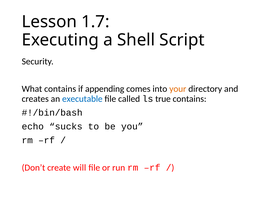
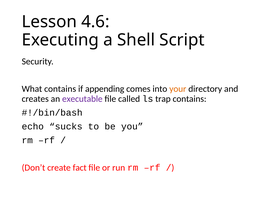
1.7: 1.7 -> 4.6 (95, 22)
executable colour: blue -> purple (82, 99)
true: true -> trap (163, 99)
will: will -> fact (80, 168)
